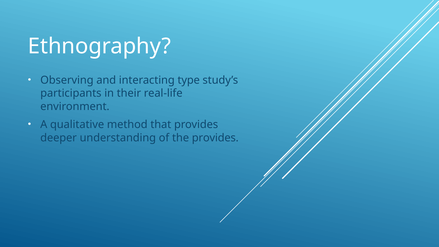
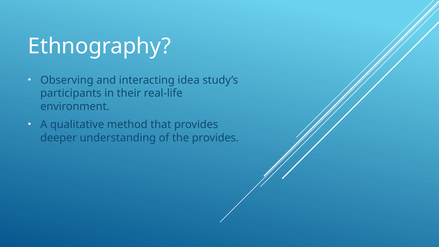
type: type -> idea (189, 80)
